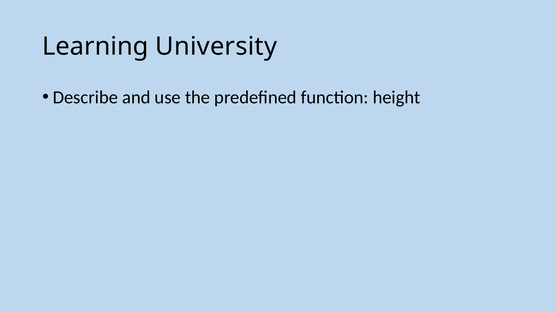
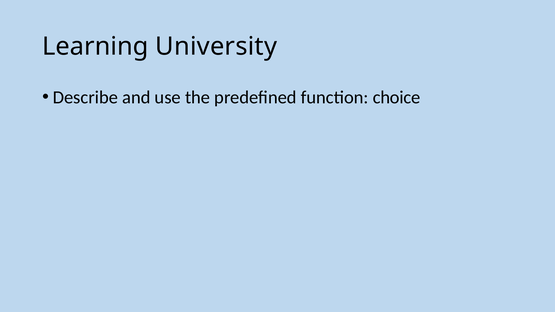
height: height -> choice (397, 98)
